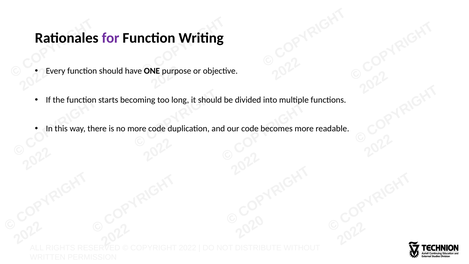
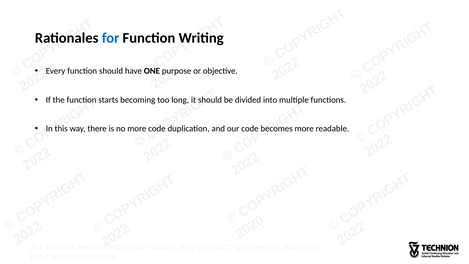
for colour: purple -> blue (111, 38)
